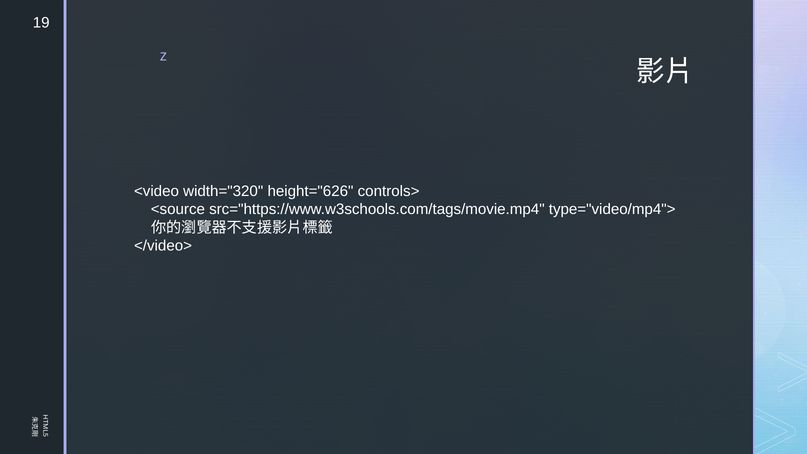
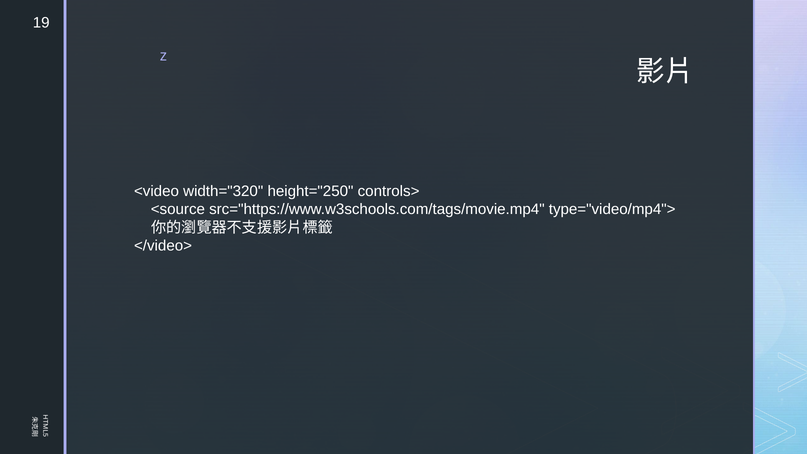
height="626: height="626 -> height="250 (310, 191)
